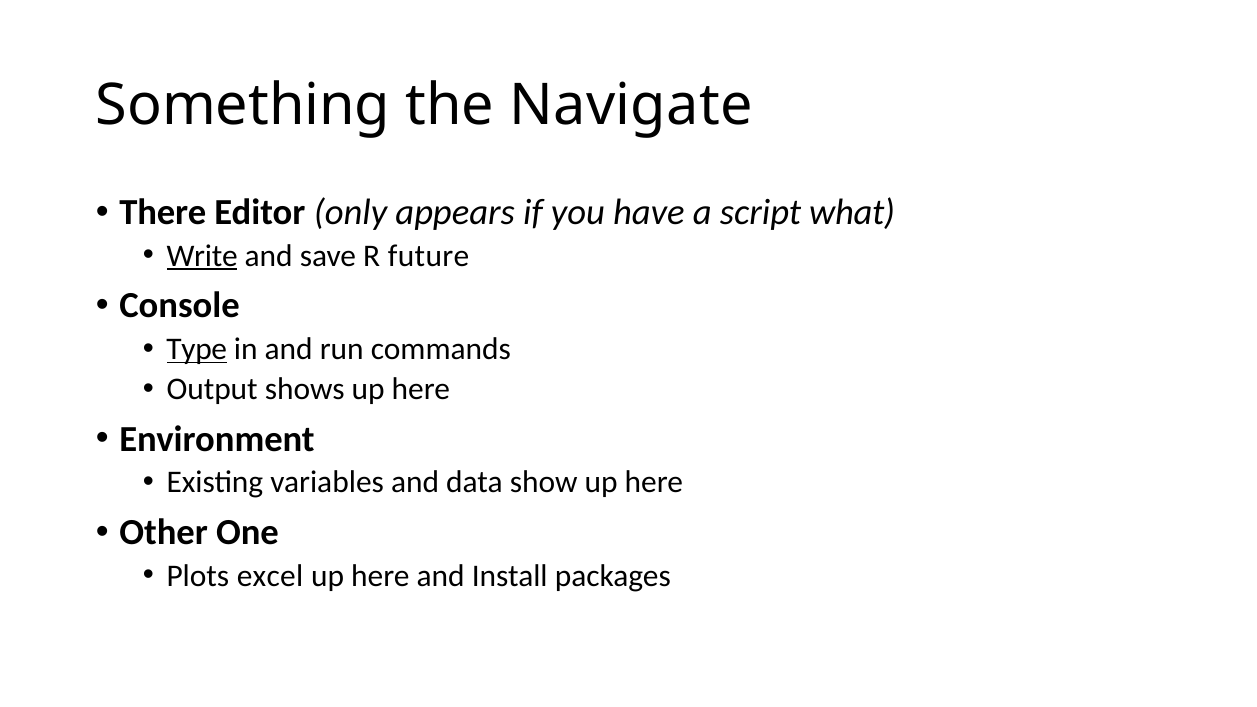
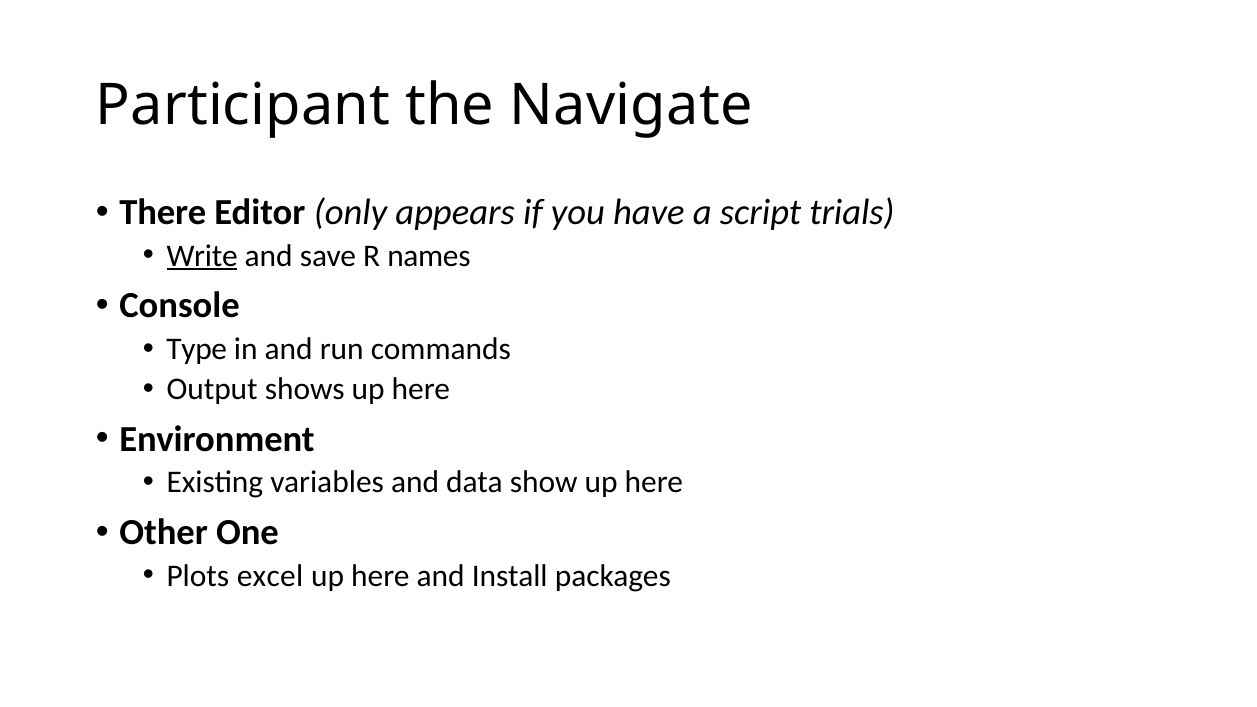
Something: Something -> Participant (243, 106)
what: what -> trials (852, 213)
future: future -> names (429, 256)
Type underline: present -> none (197, 349)
